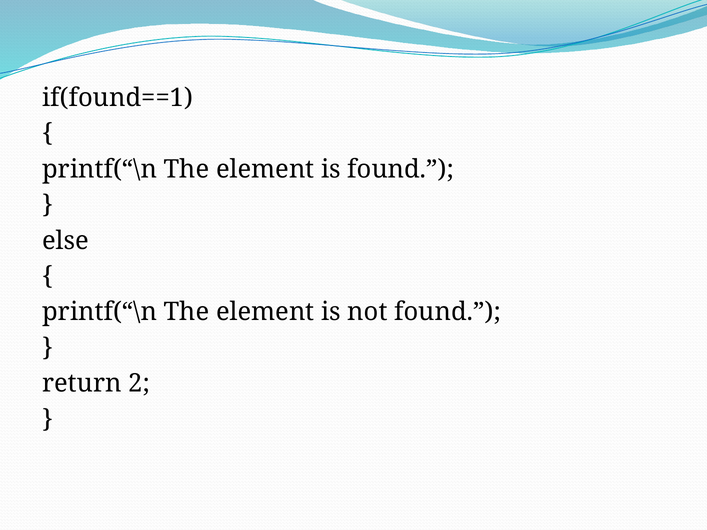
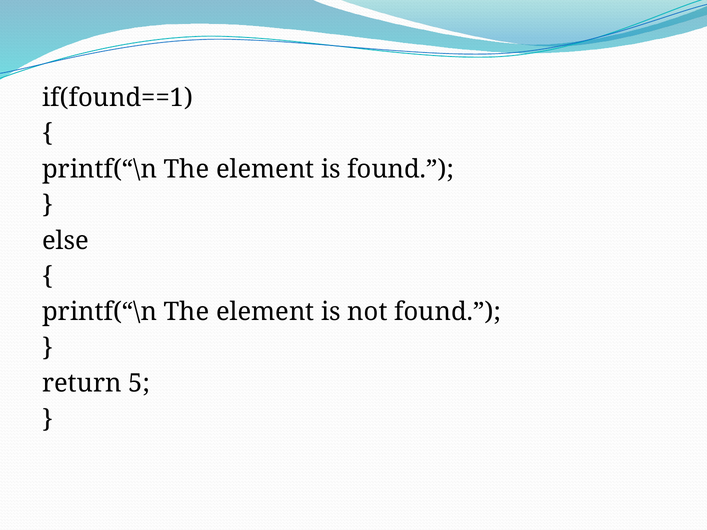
2: 2 -> 5 (139, 384)
